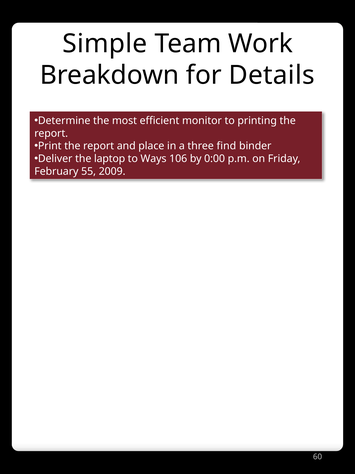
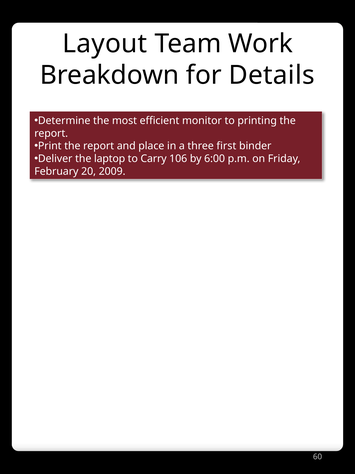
Simple: Simple -> Layout (105, 44)
find: find -> first (226, 146)
Ways: Ways -> Carry (154, 158)
0:00: 0:00 -> 6:00 (215, 158)
55: 55 -> 20 (89, 171)
